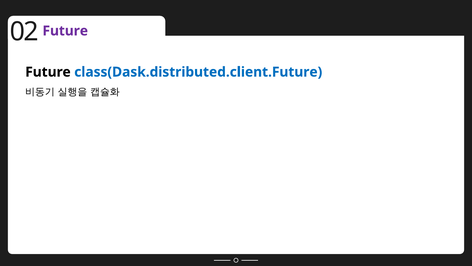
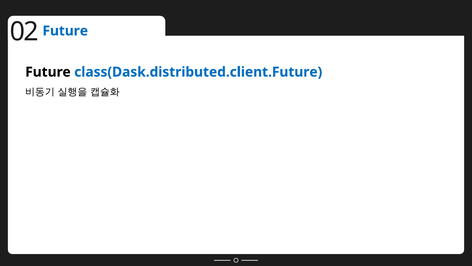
Future colour: purple -> blue (65, 31)
